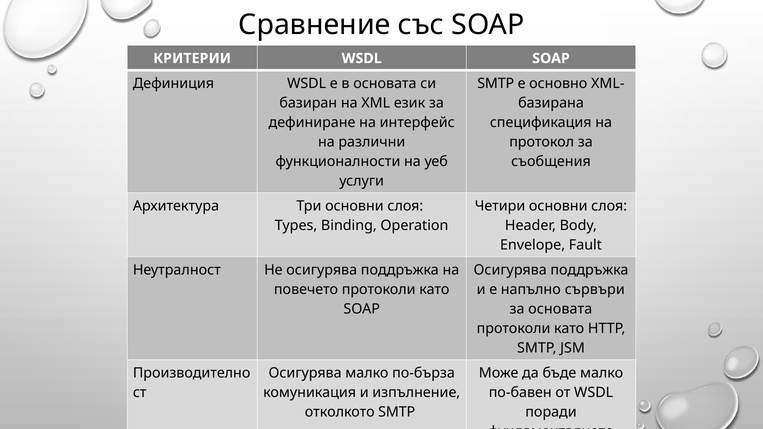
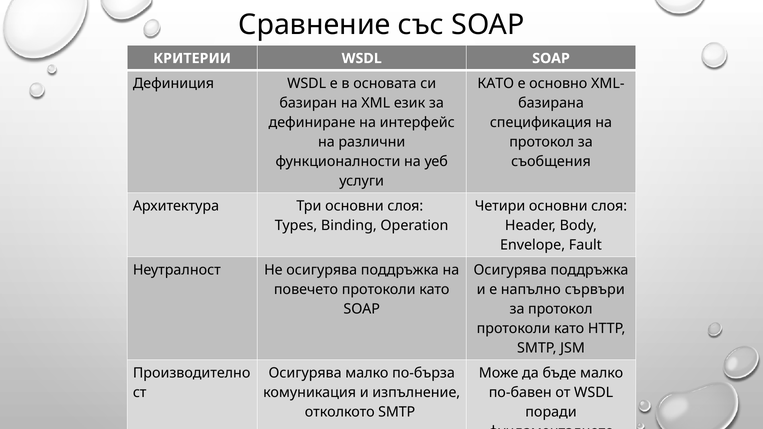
SMTP: SMTP -> КАТО (496, 84)
за основата: основата -> протокол (560, 309)
